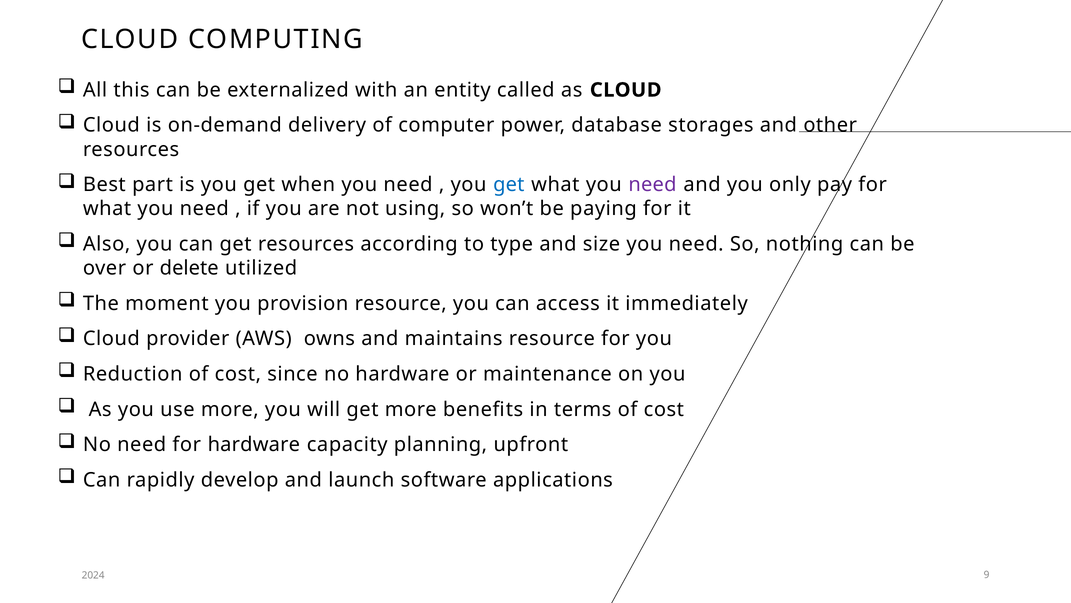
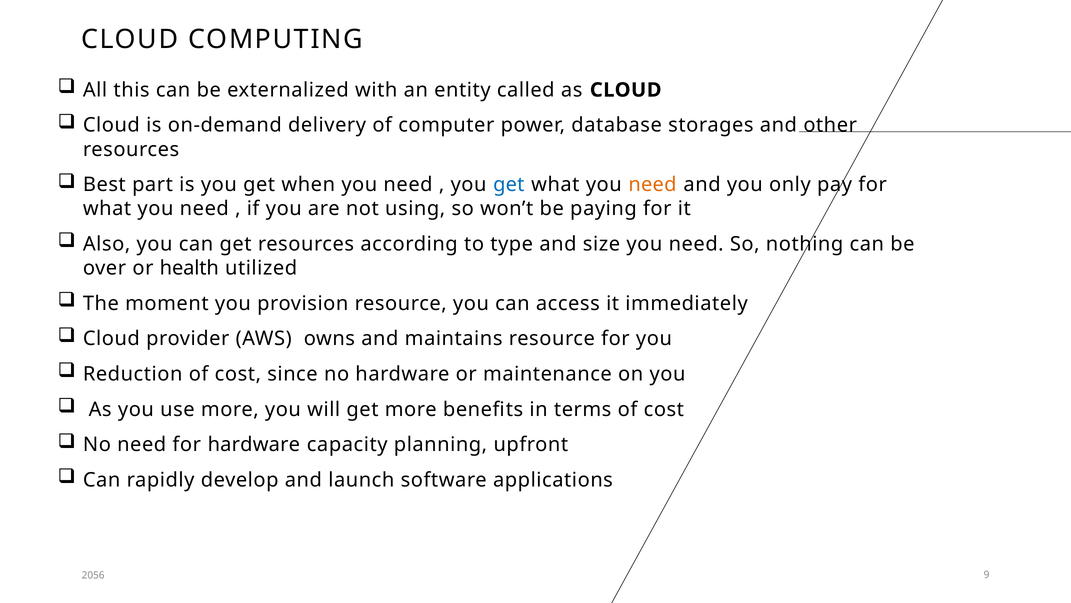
need colour: purple -> orange (652, 185)
delete: delete -> health (189, 268)
2024: 2024 -> 2056 (93, 575)
